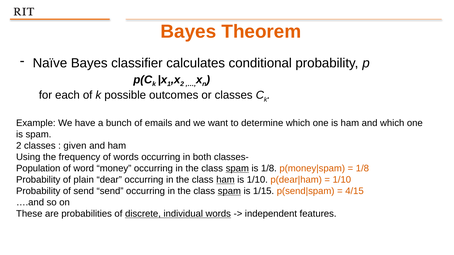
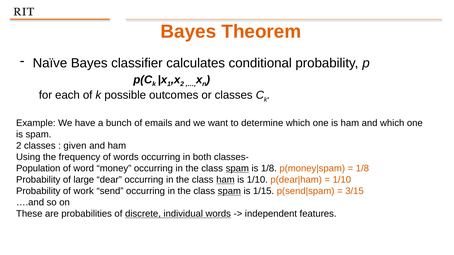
plain: plain -> large (84, 180)
of send: send -> work (84, 191)
4/15: 4/15 -> 3/15 (354, 191)
